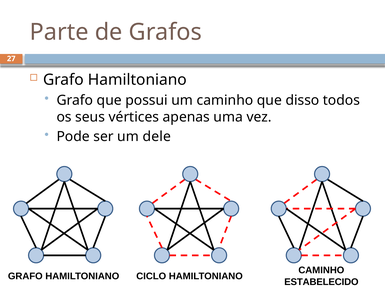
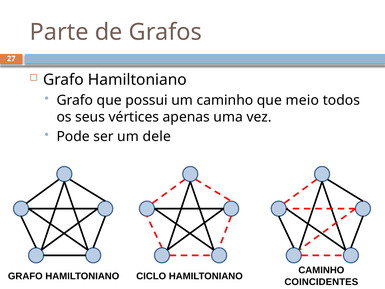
disso: disso -> meio (302, 100)
ESTABELECIDO: ESTABELECIDO -> COINCIDENTES (321, 282)
